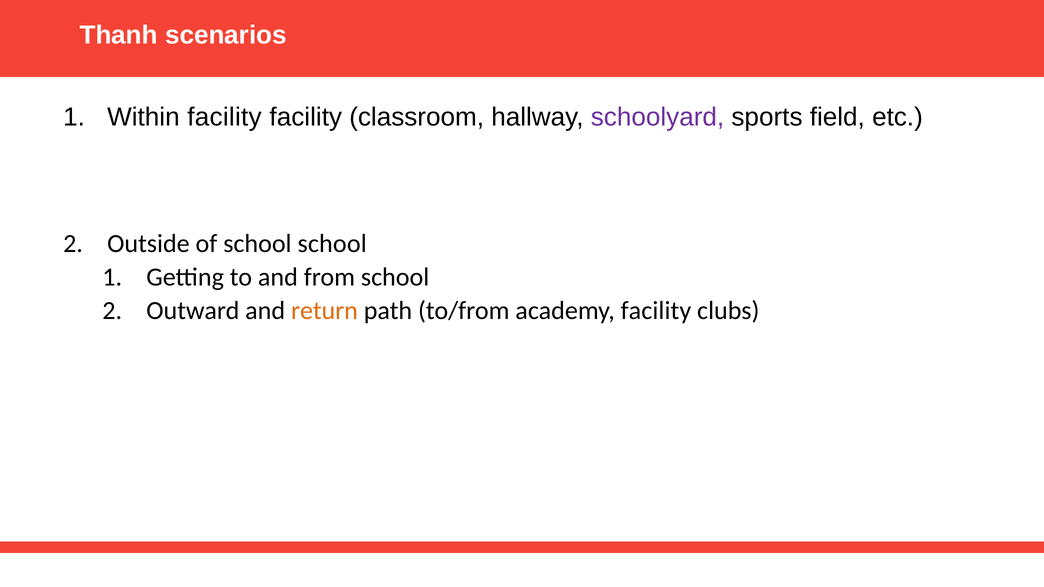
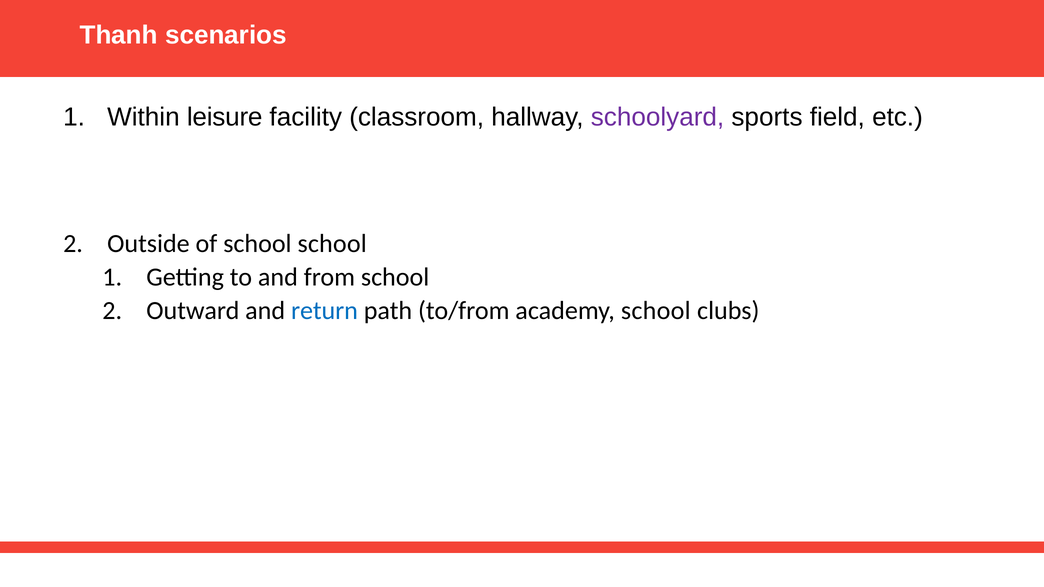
Within facility: facility -> leisure (225, 117)
return colour: orange -> blue (324, 311)
academy facility: facility -> school (656, 311)
